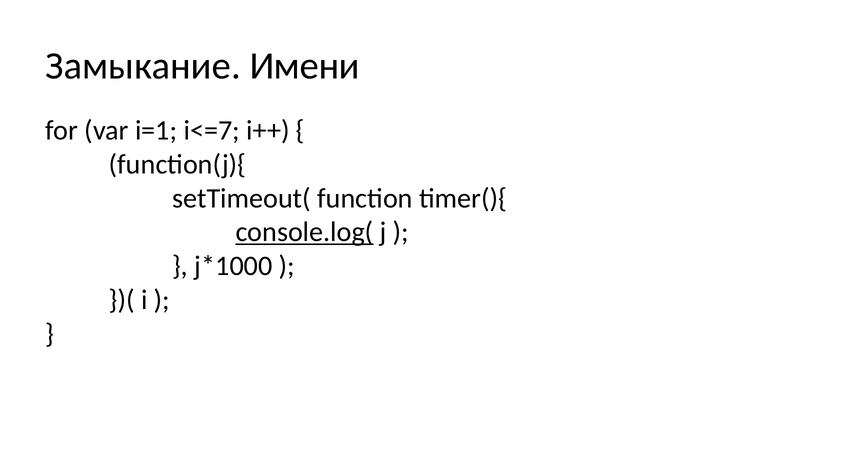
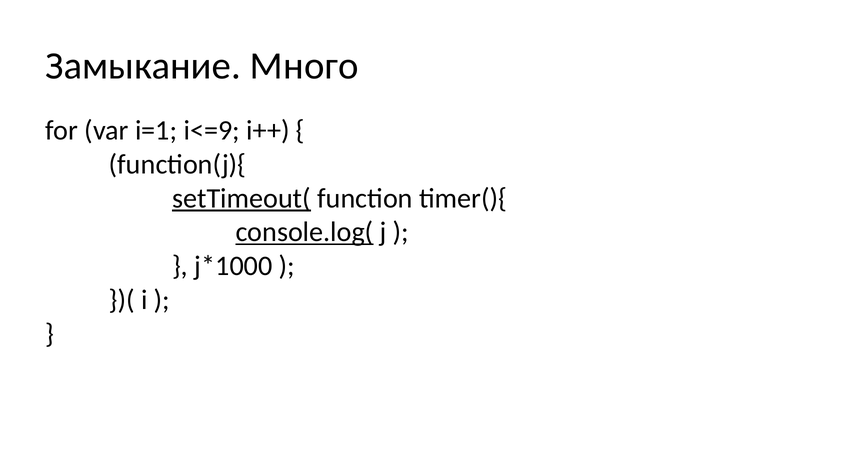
Имени: Имени -> Много (304, 66)
i<=7: i<=7 -> i<=9 (212, 130)
setTimeout( underline: none -> present (242, 198)
